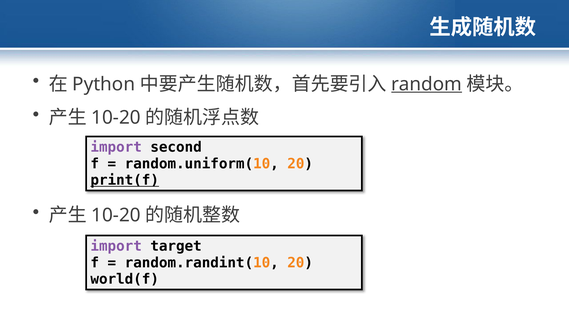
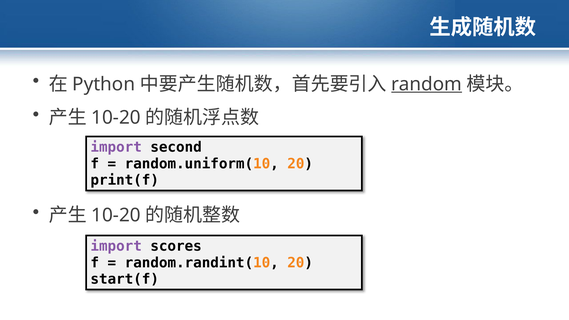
print(f underline: present -> none (125, 180)
target: target -> scores (176, 246)
world(f: world(f -> start(f (125, 279)
